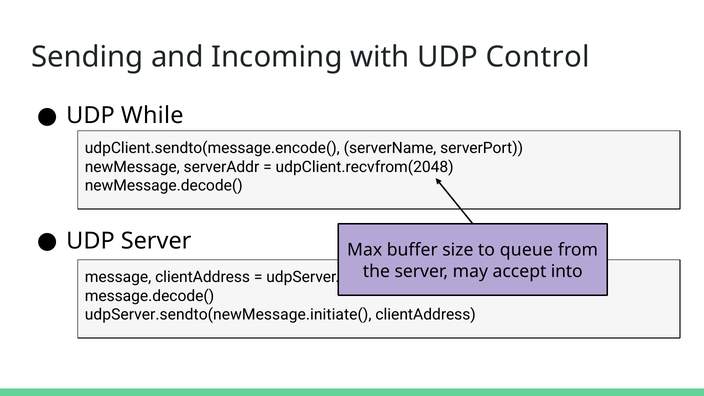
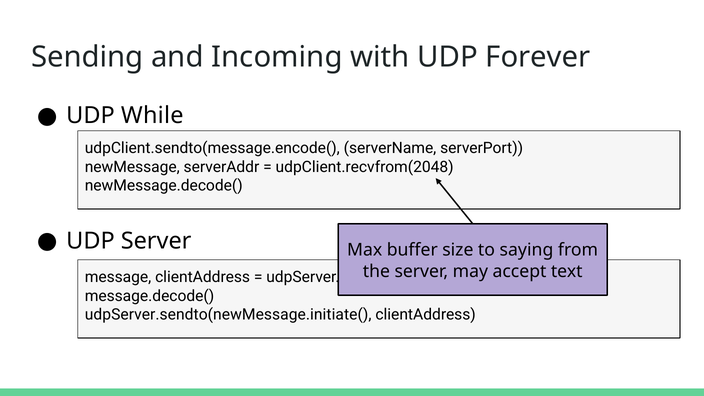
Control: Control -> Forever (538, 57)
queue: queue -> saying (526, 250)
into: into -> text (567, 271)
